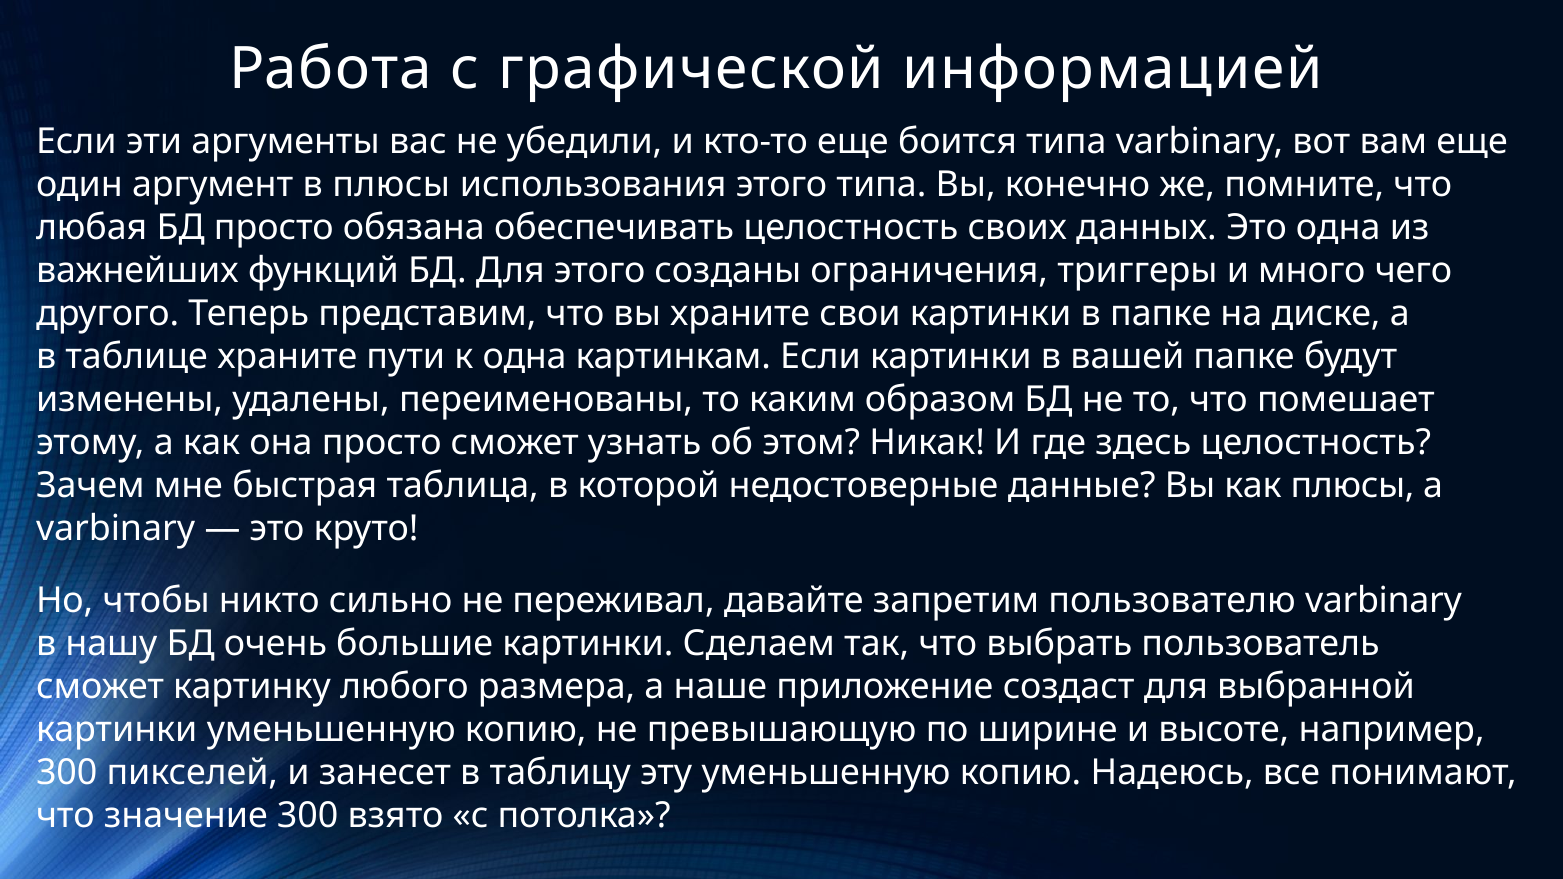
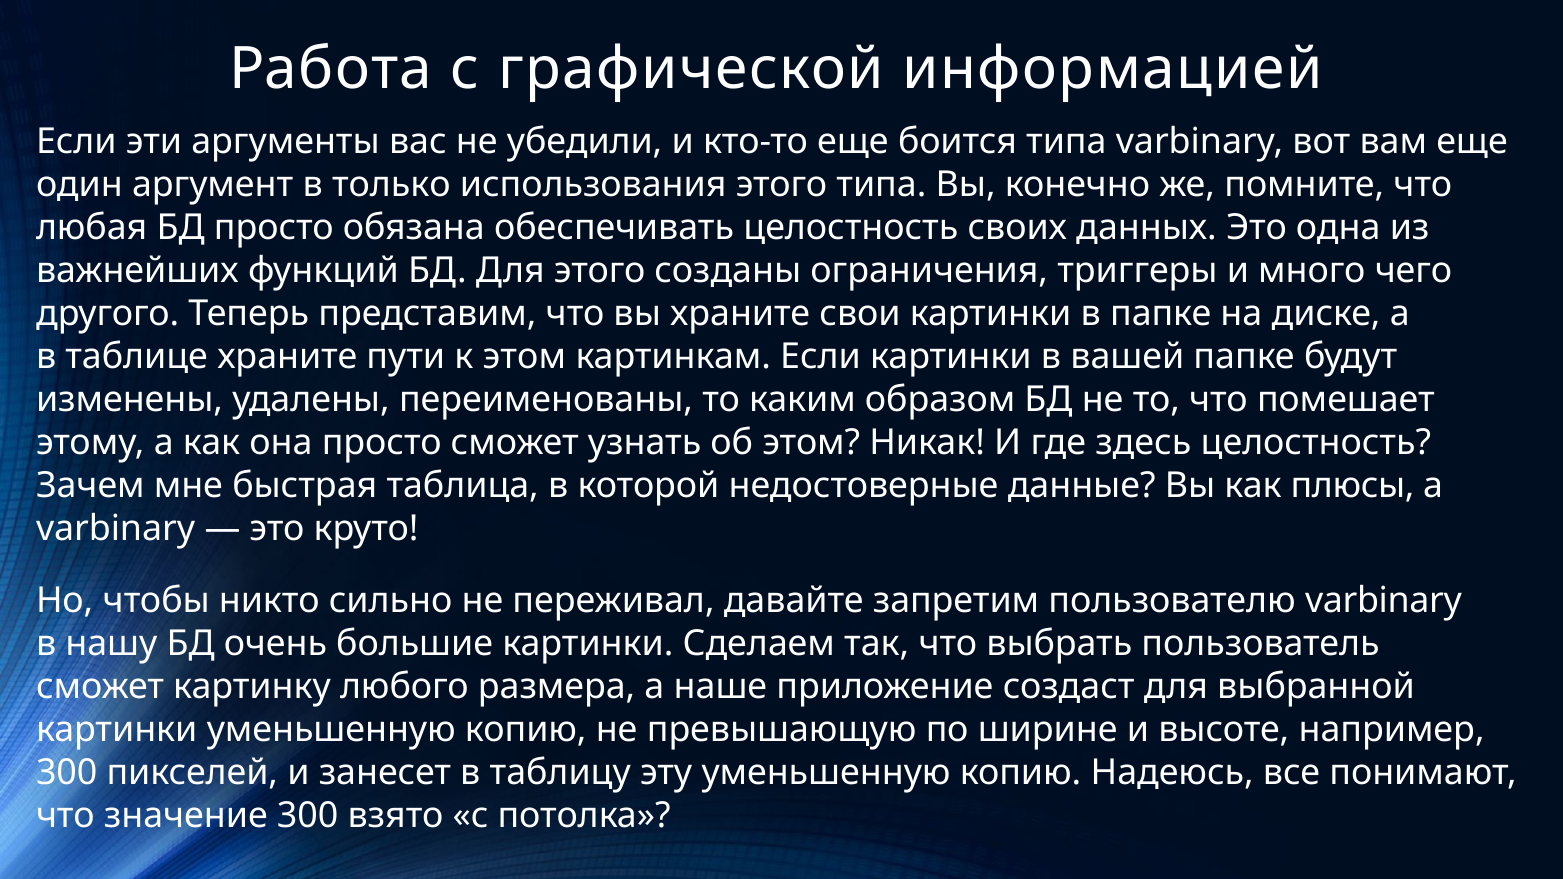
в плюсы: плюсы -> только (391, 185)
к одна: одна -> этом (524, 357)
